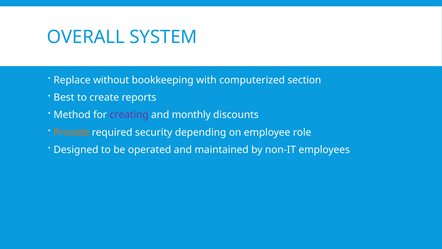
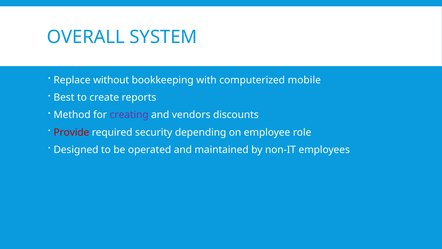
section: section -> mobile (304, 80)
monthly: monthly -> vendors (191, 115)
Provide colour: orange -> red (71, 132)
